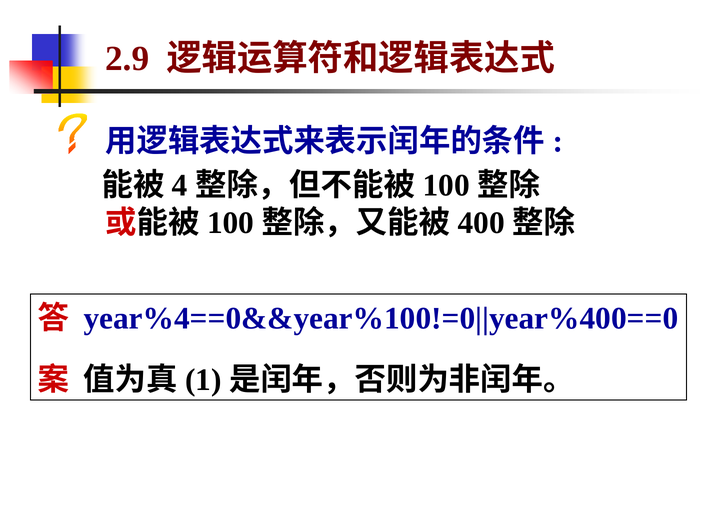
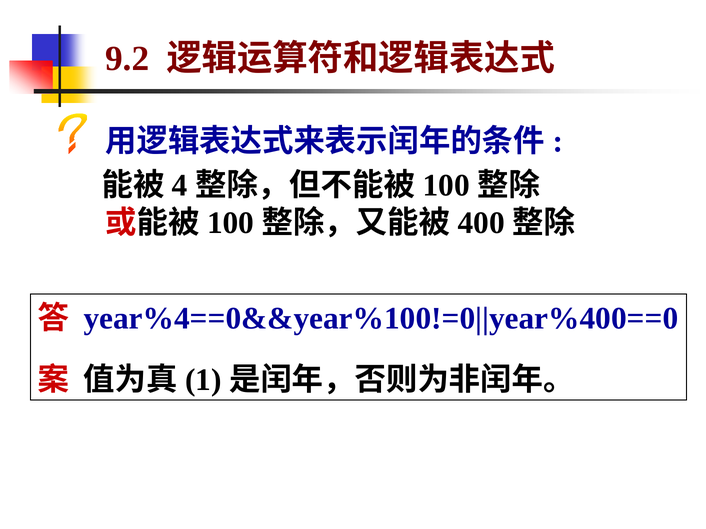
2.9: 2.9 -> 9.2 (127, 58)
